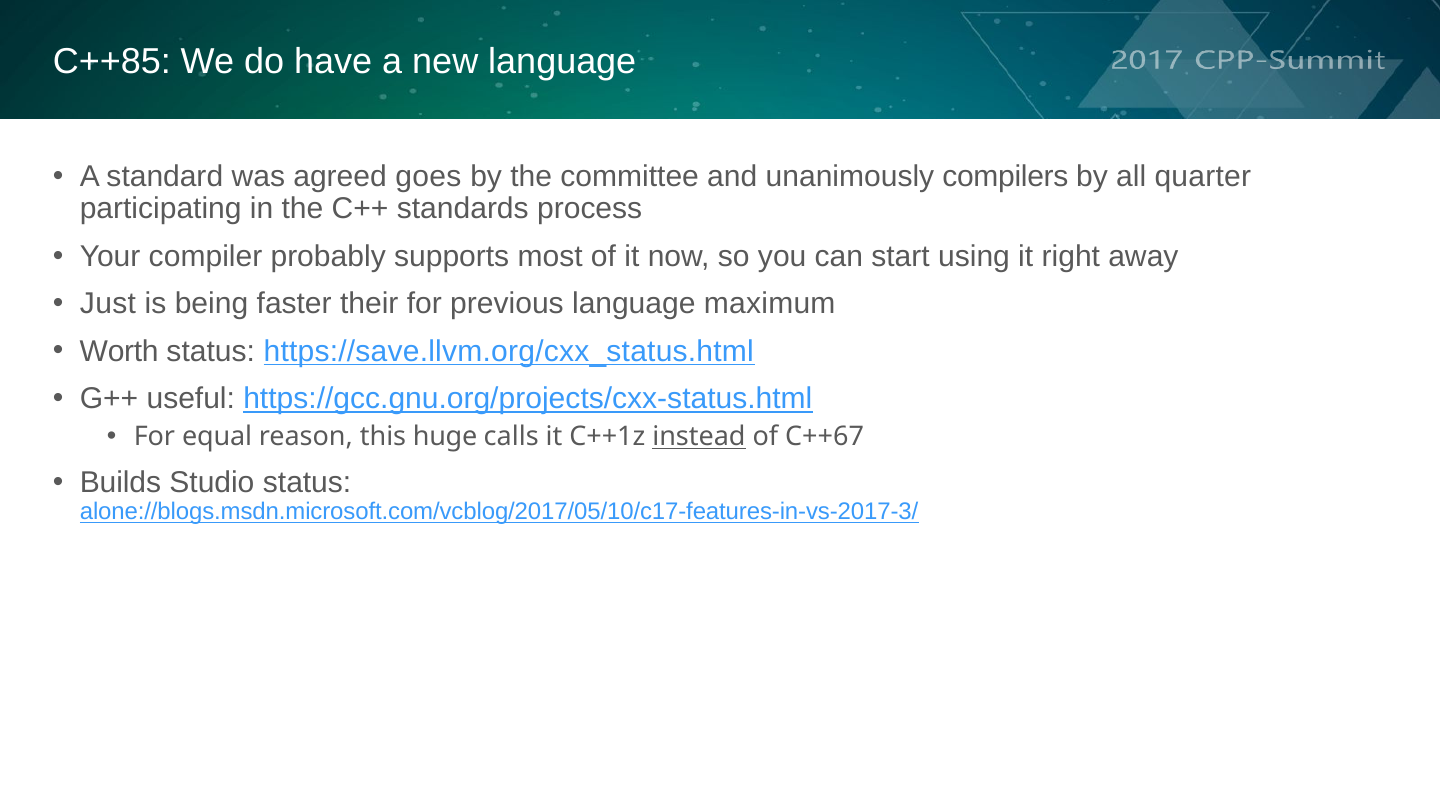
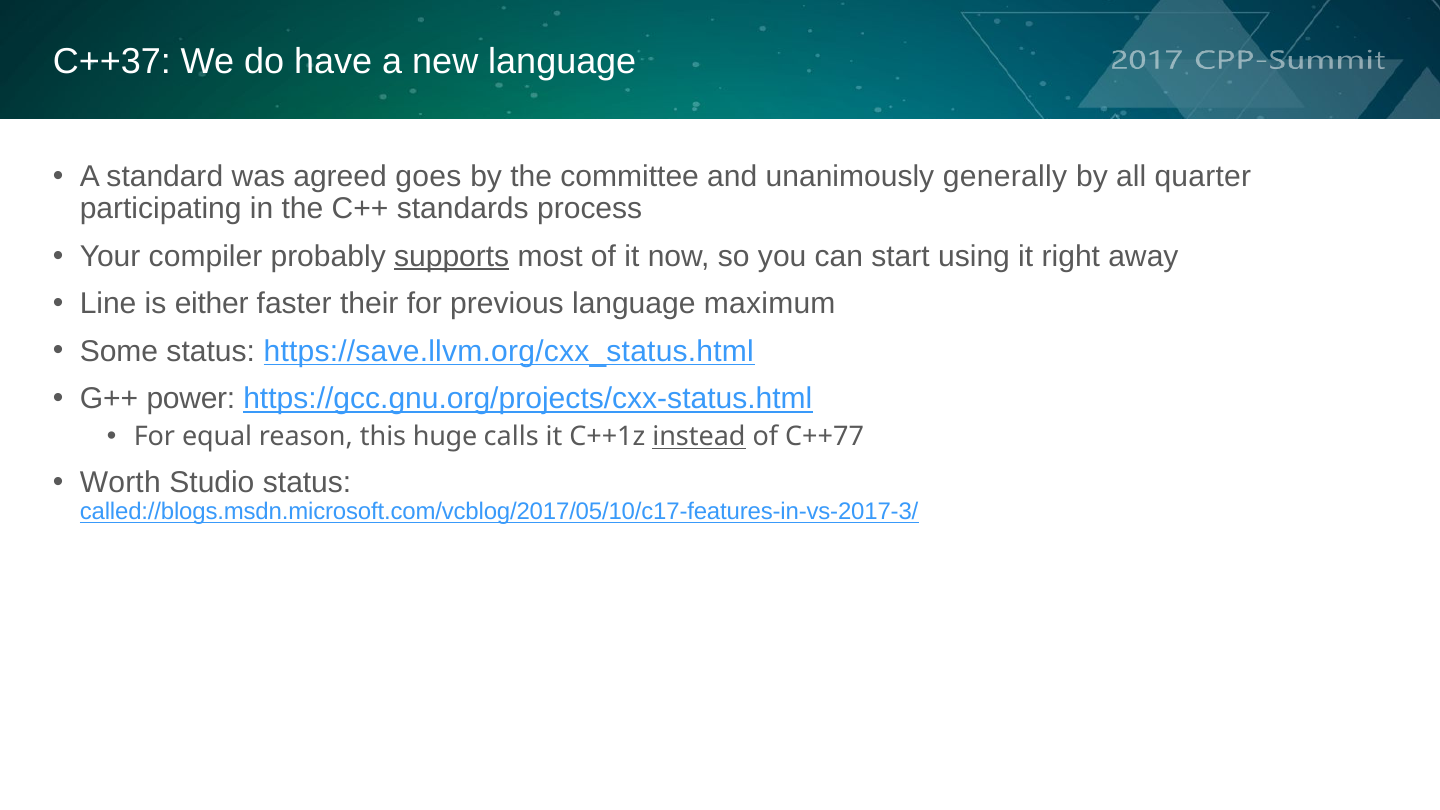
C++85: C++85 -> C++37 (112, 62)
compilers: compilers -> generally (1005, 177)
supports underline: none -> present (452, 256)
Just: Just -> Line (108, 304)
being: being -> either (212, 304)
Worth: Worth -> Some (119, 351)
useful: useful -> power (191, 399)
C++67: C++67 -> C++77 (825, 437)
Builds: Builds -> Worth (120, 483)
alone://blogs.msdn.microsoft.com/vcblog/2017/05/10/c17-features-in-vs-2017-3/: alone://blogs.msdn.microsoft.com/vcblog/2017/05/10/c17-features-in-vs-2017-3/ -> called://blogs.msdn.microsoft.com/vcblog/2017/05/10/c17-features-in-vs-2017-3/ (499, 512)
